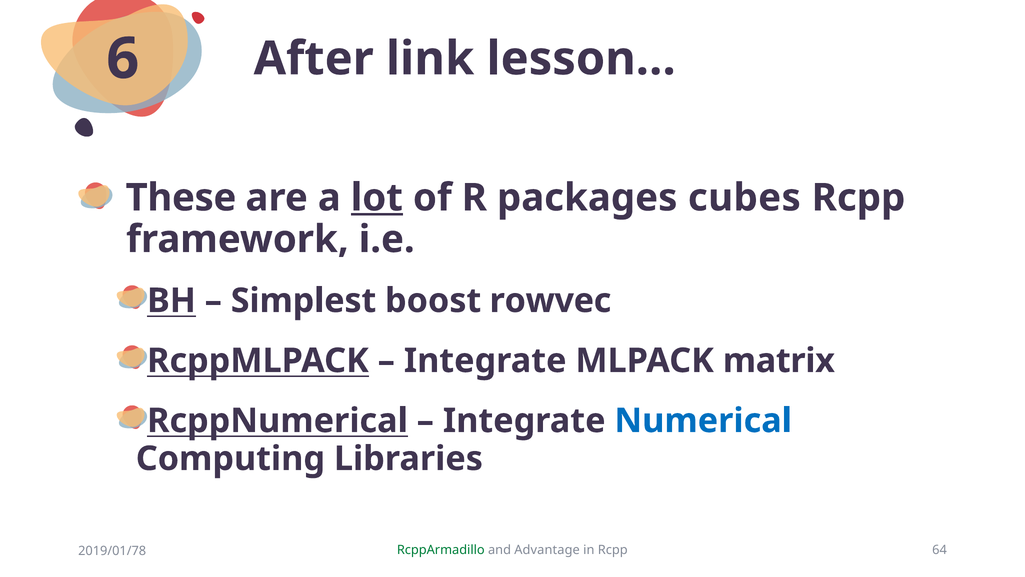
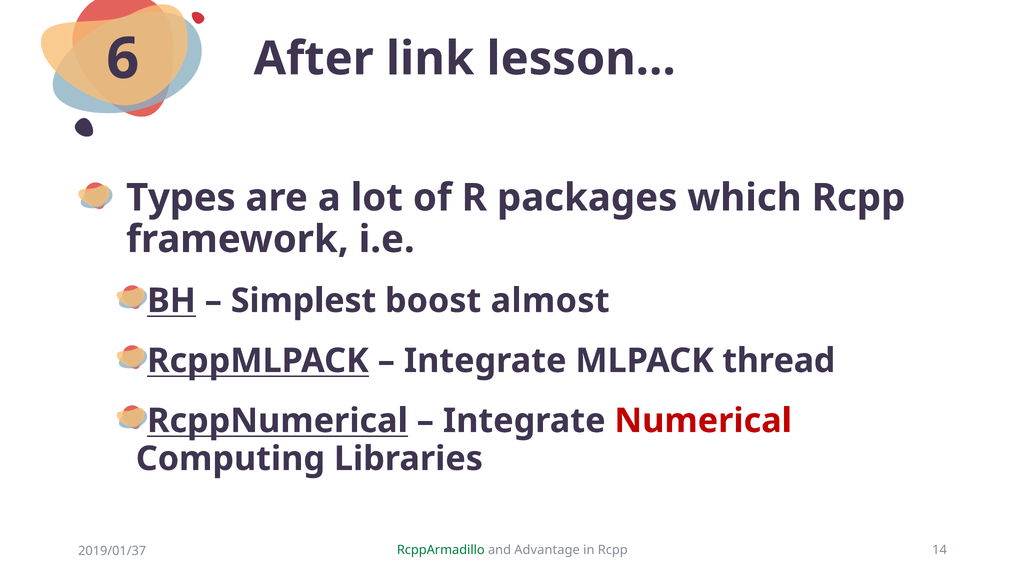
These: These -> Types (181, 198)
lot underline: present -> none (377, 198)
cubes: cubes -> which (745, 198)
rowvec: rowvec -> almost (550, 301)
matrix: matrix -> thread (779, 361)
Numerical colour: blue -> red (703, 420)
64: 64 -> 14 (940, 550)
2019/01/78: 2019/01/78 -> 2019/01/37 (112, 551)
